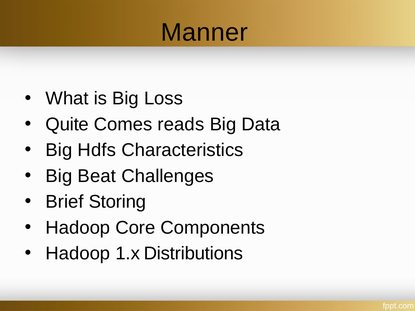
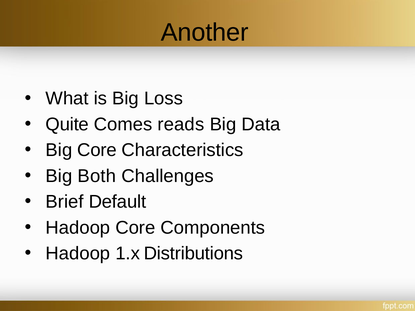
Manner: Manner -> Another (205, 33)
Big Hdfs: Hdfs -> Core (97, 150)
Beat: Beat -> Both (97, 176)
Storing: Storing -> Default (117, 202)
